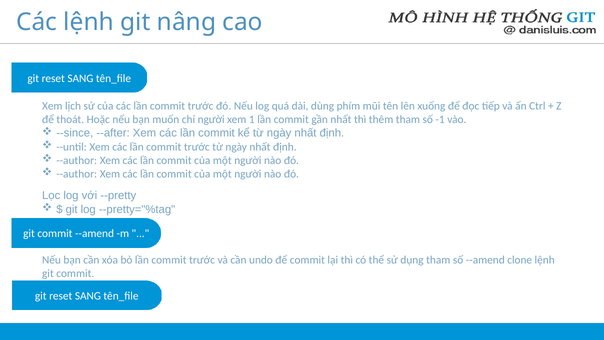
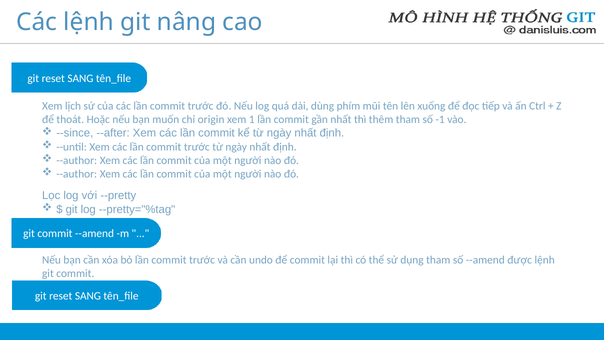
chỉ người: người -> origin (211, 120)
clone: clone -> được (520, 260)
